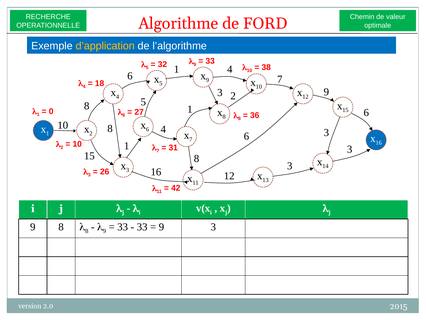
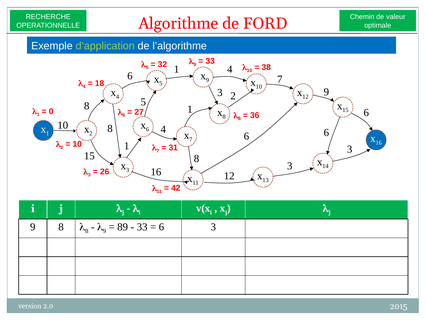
d’application colour: yellow -> light green (105, 46)
3: 3 -> 6 (326, 132)
33: 33 -> 89 (123, 227)
9: 9 -> 6 (161, 227)
